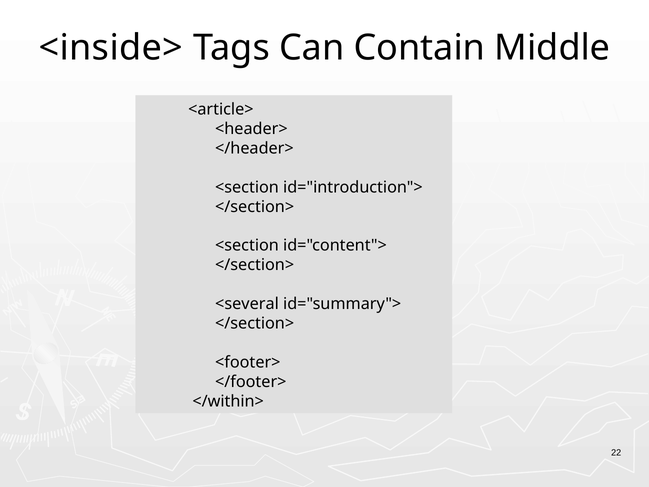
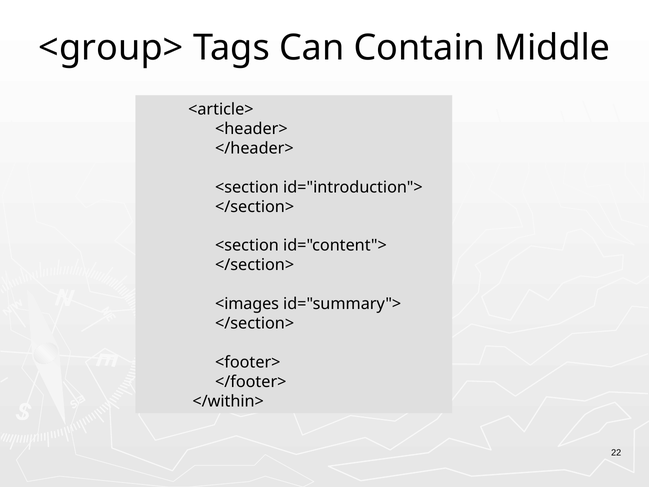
<inside>: <inside> -> <group> (111, 48)
<several: <several -> <images (247, 304)
